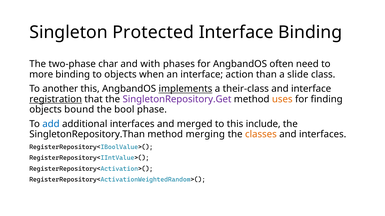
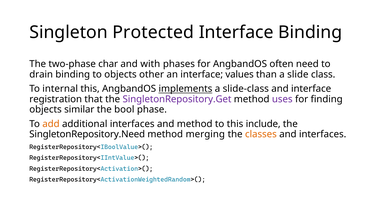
more: more -> drain (41, 75)
when: when -> other (152, 75)
action: action -> values (240, 75)
another: another -> internal (60, 89)
their-class: their-class -> slide-class (246, 89)
registration underline: present -> none (56, 99)
uses colour: orange -> purple (282, 99)
bound: bound -> similar (79, 110)
add colour: blue -> orange (51, 124)
and merged: merged -> method (195, 124)
SingletonRepository.Than: SingletonRepository.Than -> SingletonRepository.Need (87, 135)
